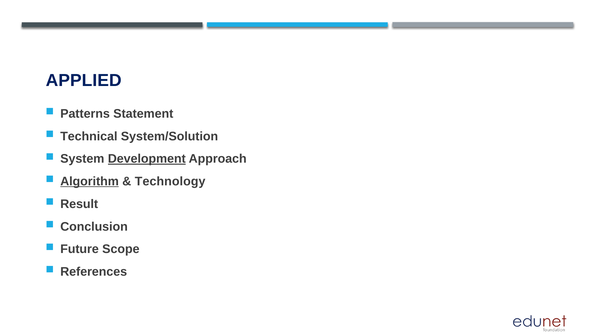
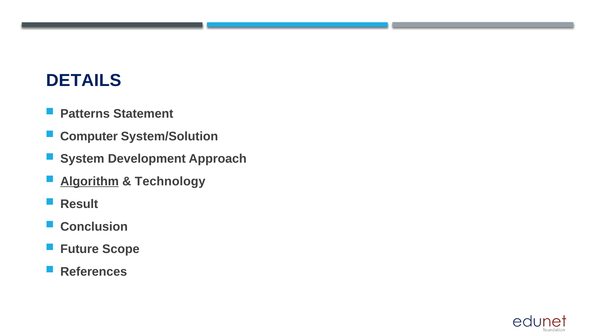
APPLIED: APPLIED -> DETAILS (84, 80)
Technical: Technical -> Computer (89, 136)
Development underline: present -> none (147, 159)
